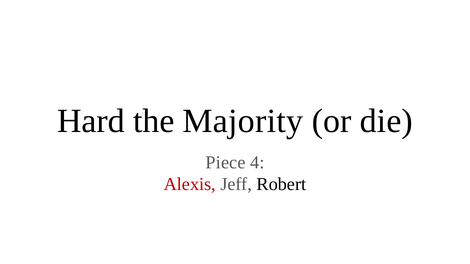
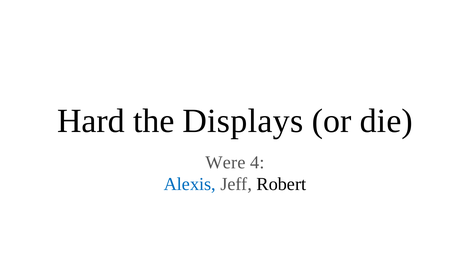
Majority: Majority -> Displays (243, 121)
Piece: Piece -> Were (226, 163)
Alexis colour: red -> blue (190, 185)
